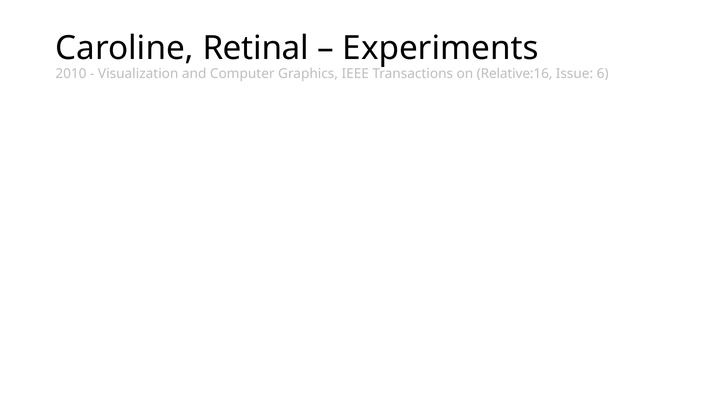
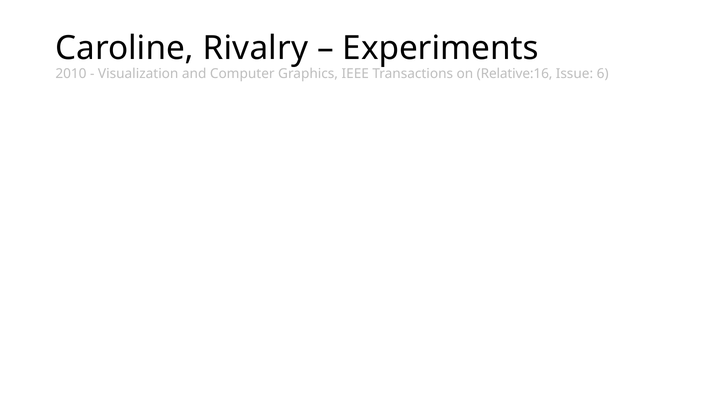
Retinal: Retinal -> Rivalry (255, 48)
